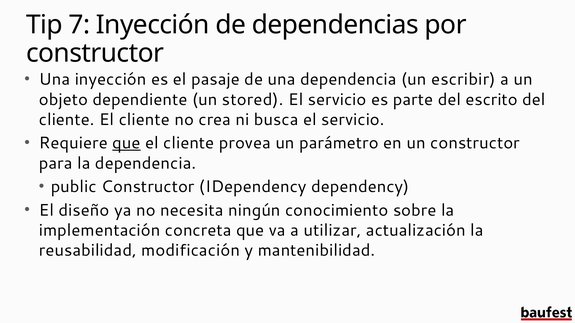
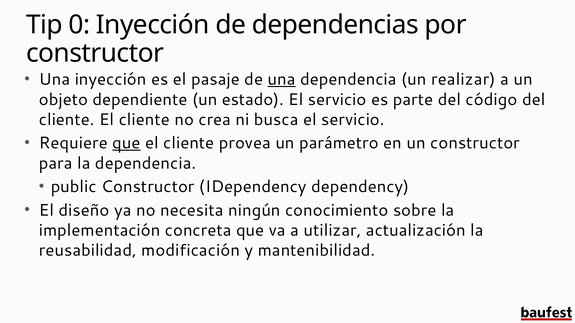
7: 7 -> 0 (79, 25)
una underline: none -> present (282, 80)
escribir: escribir -> realizar (463, 80)
stored: stored -> estado (253, 100)
escrito: escrito -> código (492, 100)
